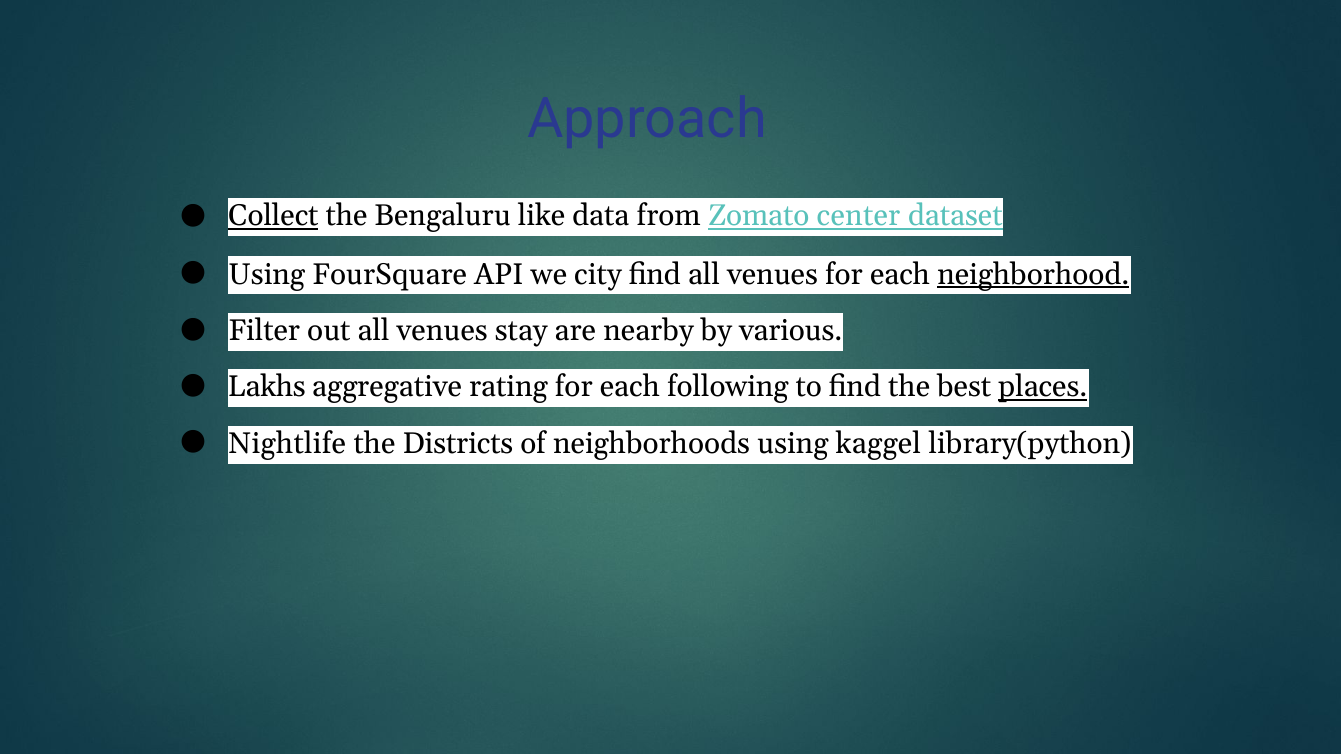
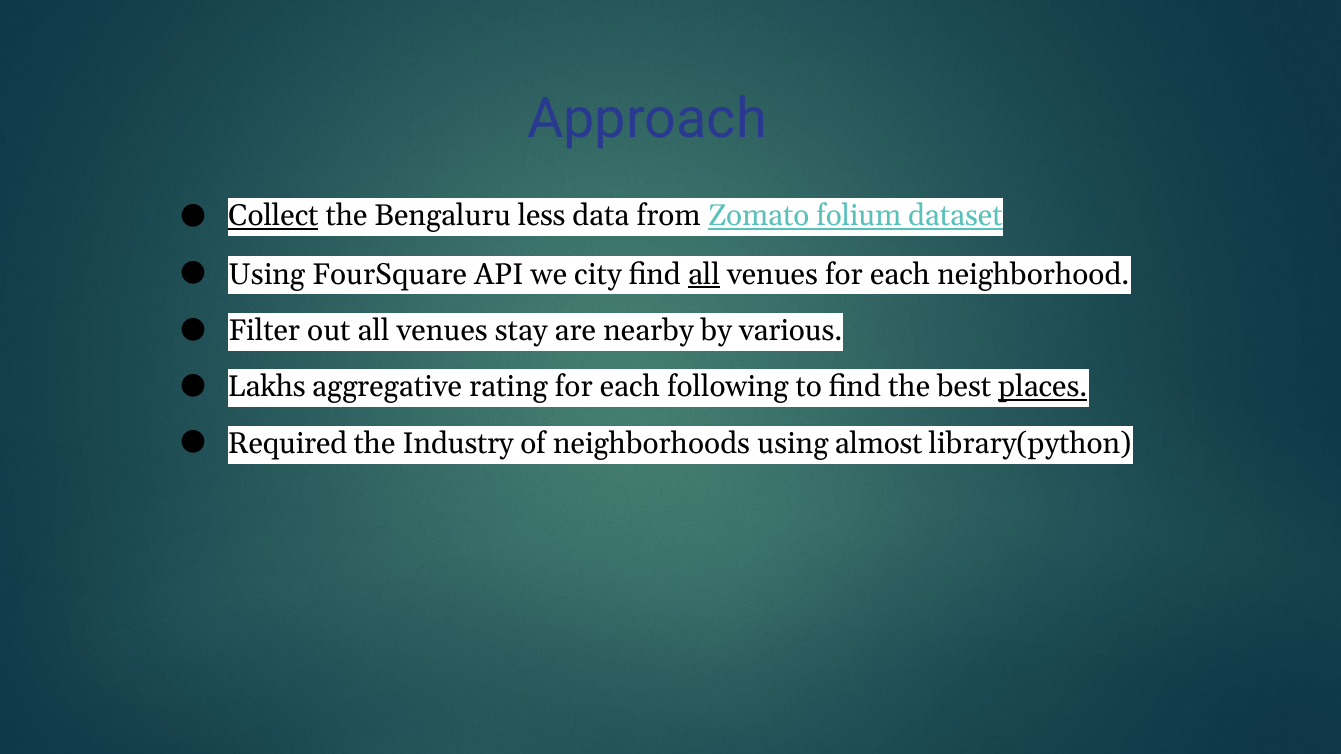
like: like -> less (542, 216)
center: center -> folium (859, 216)
all underline: none -> present (704, 274)
neighborhood underline: present -> none (1033, 274)
Nightlife: Nightlife -> Required (288, 444)
Districts: Districts -> Industry (458, 444)
kaggel: kaggel -> almost (879, 444)
